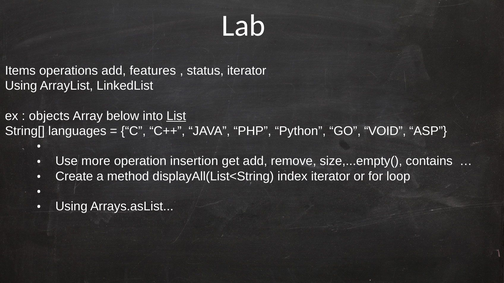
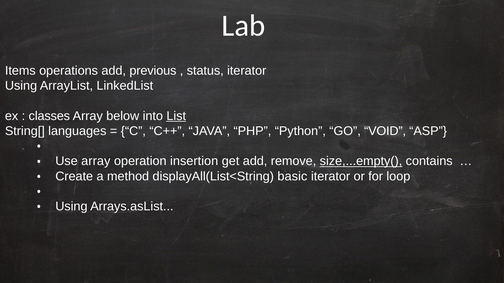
features: features -> previous (153, 71)
objects: objects -> classes (49, 116)
Use more: more -> array (96, 161)
size,...empty( underline: none -> present (361, 161)
index: index -> basic (292, 177)
